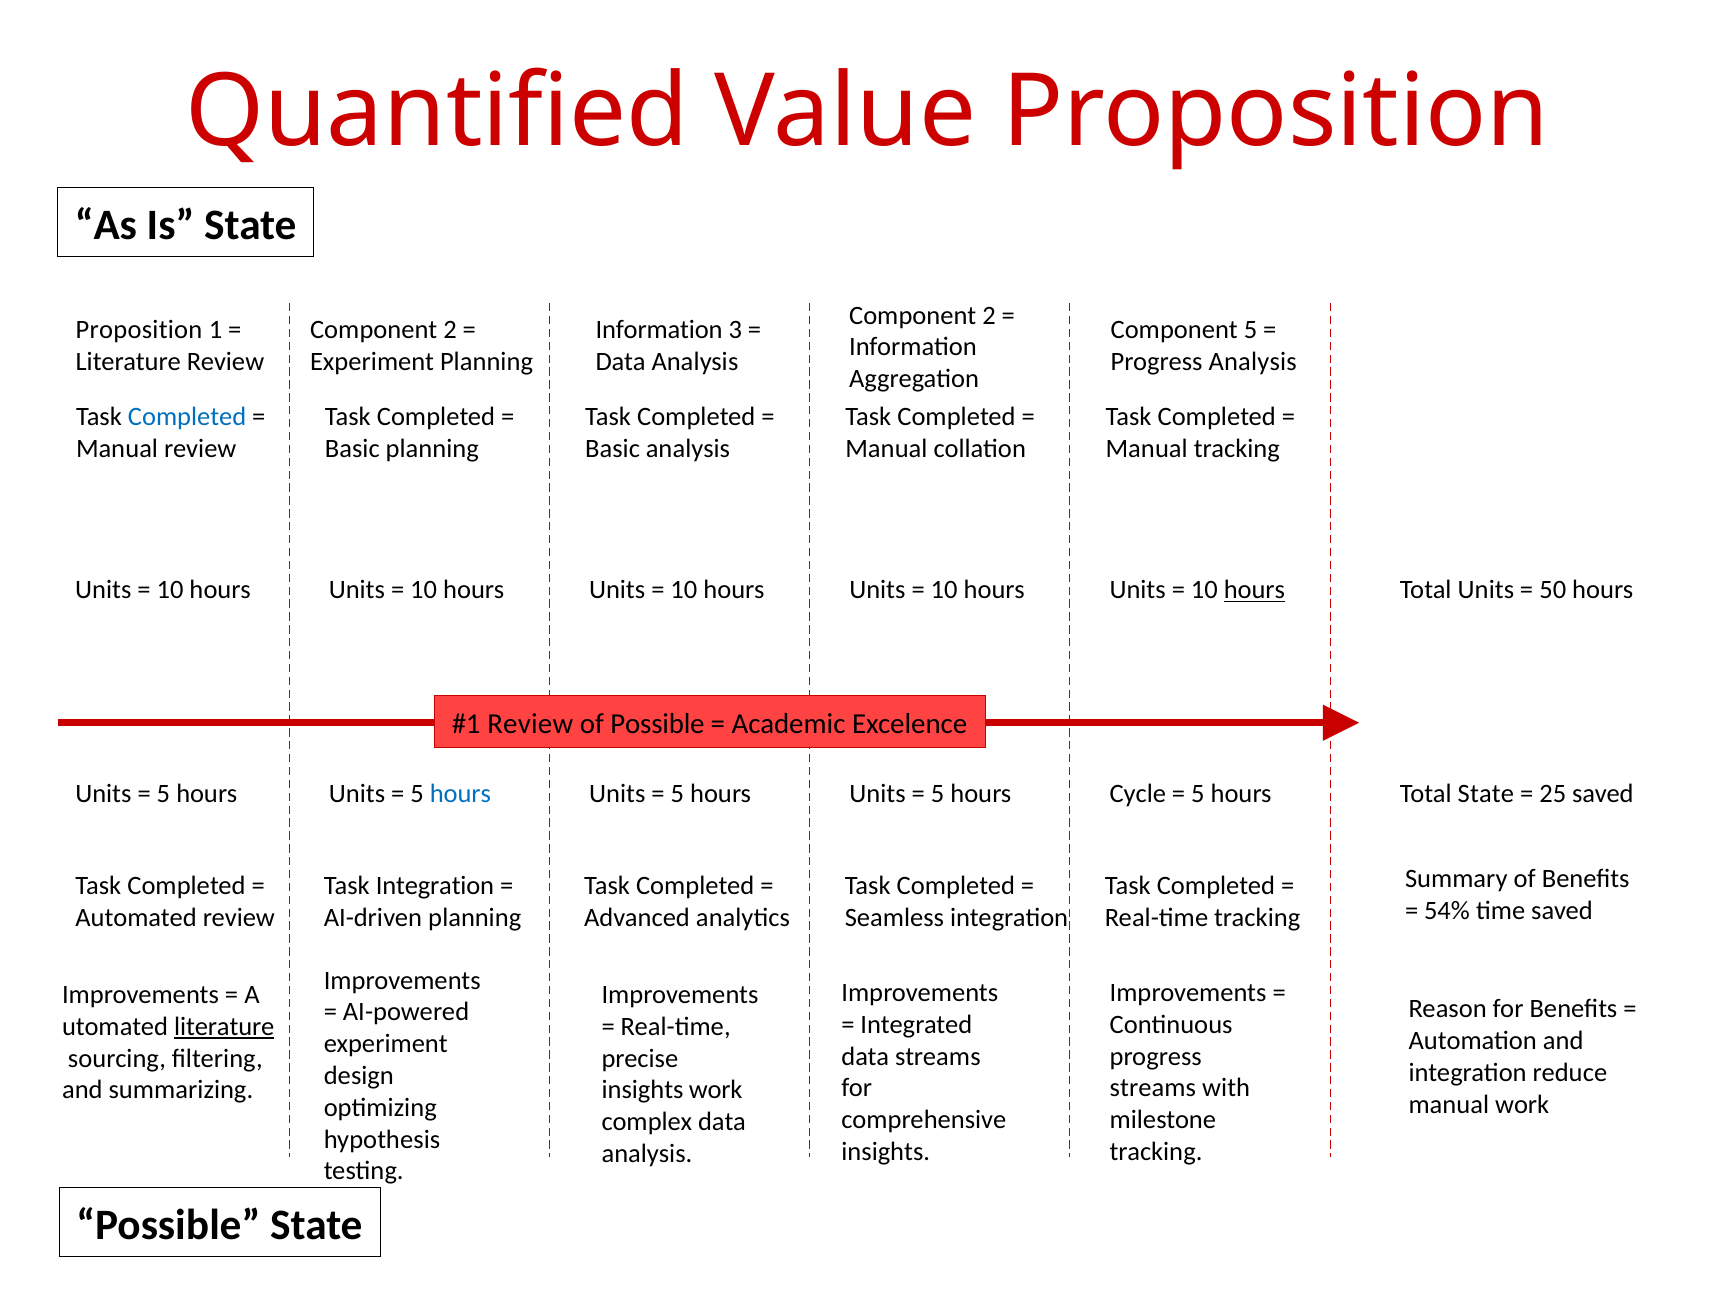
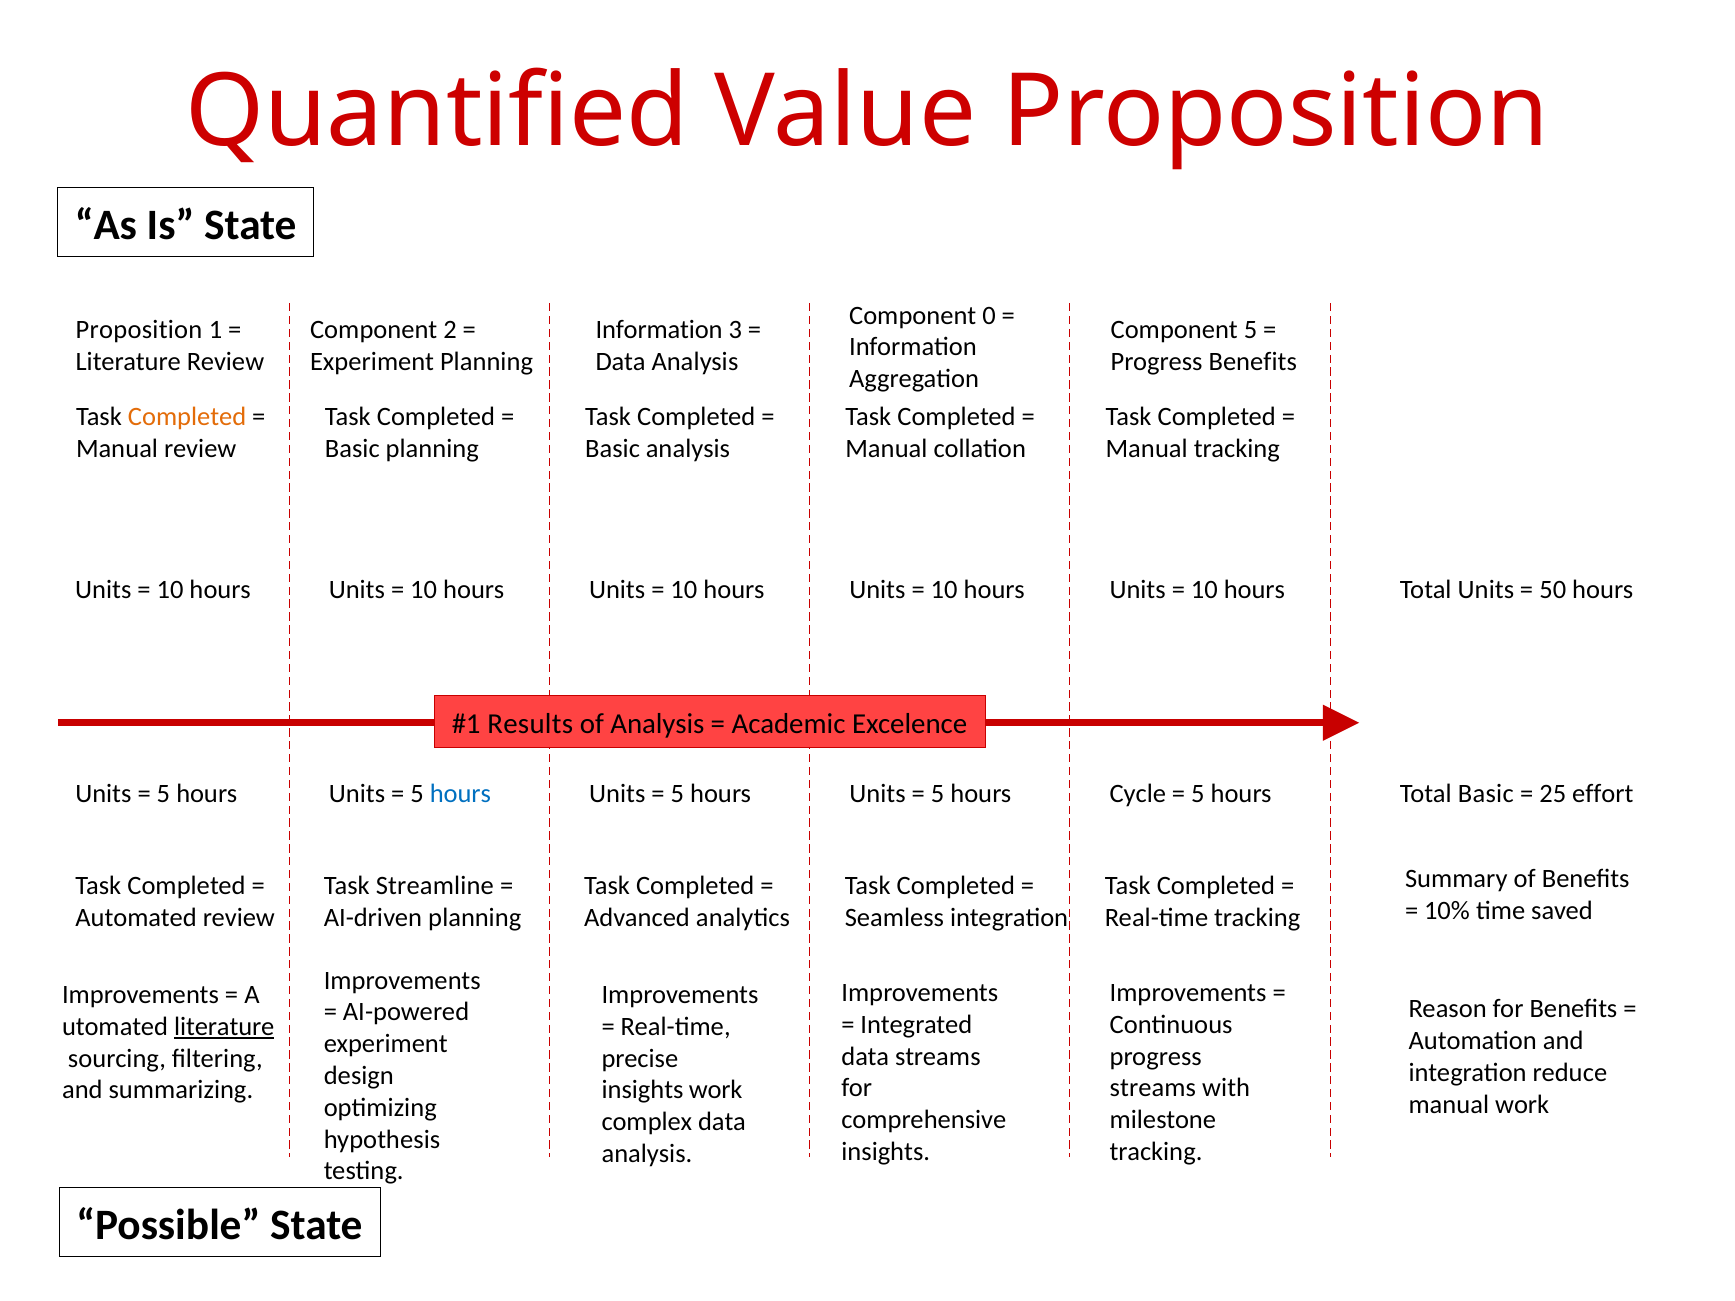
2: 2 -> 0 (989, 315)
Progress Analysis: Analysis -> Benefits (1253, 362)
Completed colour: blue -> orange (187, 417)
hours underline: present -> none (1254, 590)
Review: Review -> Results (530, 724)
of Possible: Possible -> Analysis (657, 724)
Total State: State -> Basic (1486, 794)
25 saved: saved -> effort (1603, 794)
Task Integration: Integration -> Streamline (435, 886)
54%: 54% -> 10% (1447, 911)
